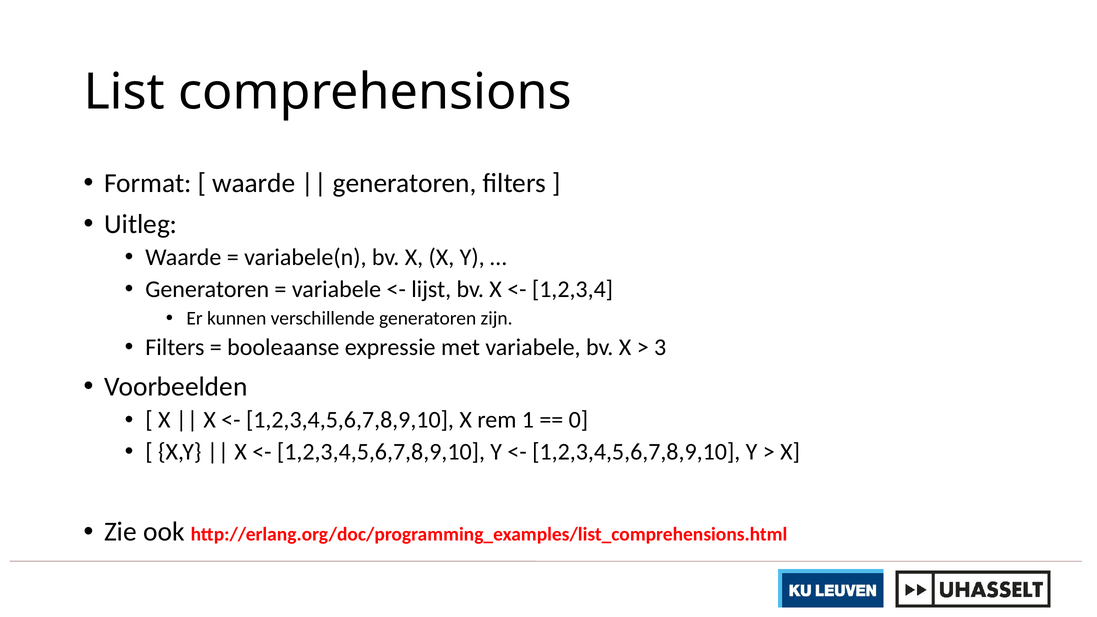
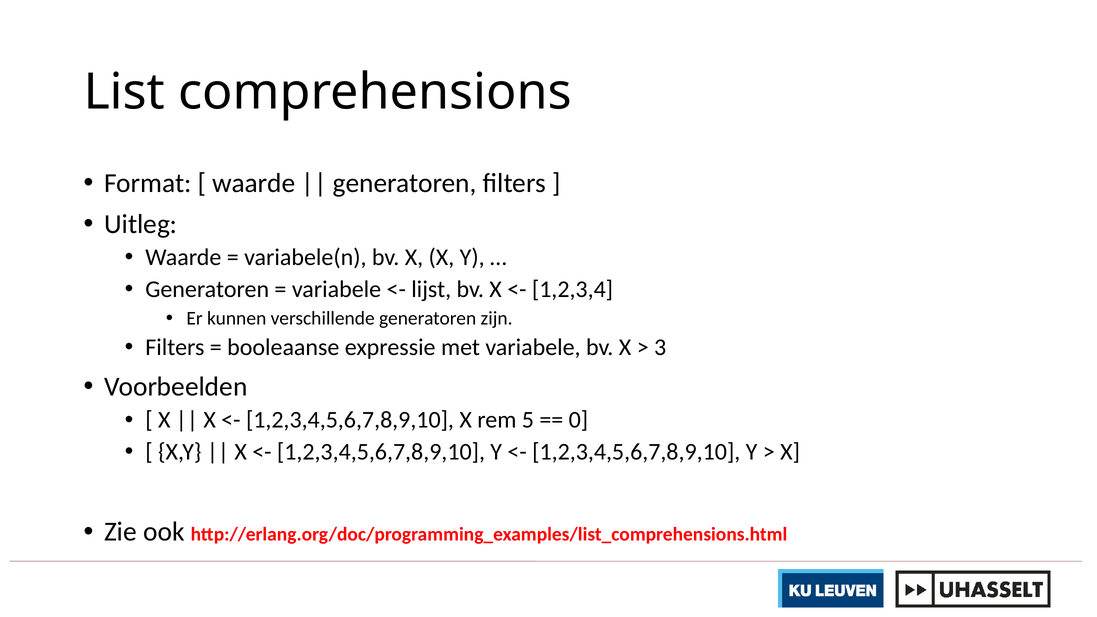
1: 1 -> 5 (528, 420)
